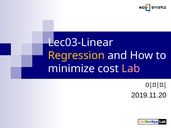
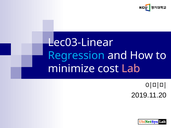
Regression colour: yellow -> light blue (76, 56)
